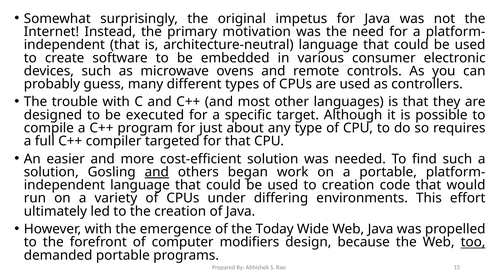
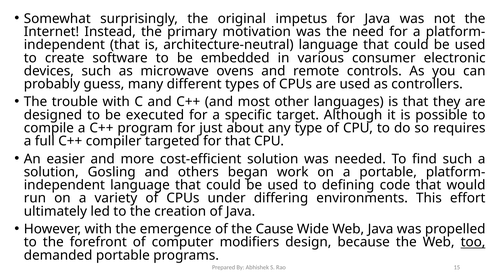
and underline: present -> none (157, 172)
to creation: creation -> defining (348, 185)
Today: Today -> Cause (275, 229)
